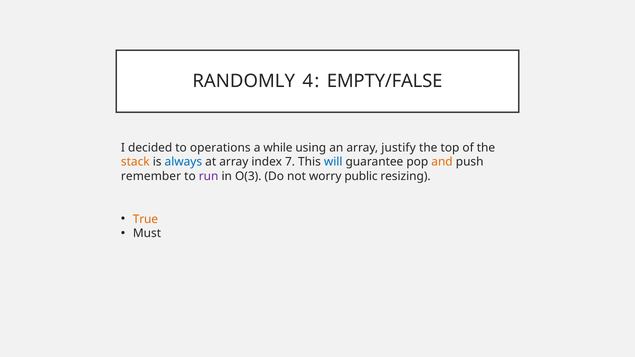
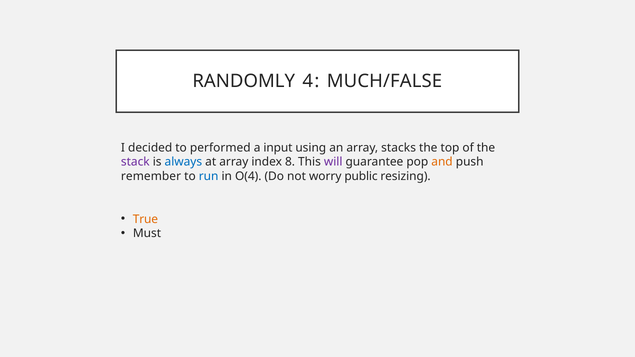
EMPTY/FALSE: EMPTY/FALSE -> MUCH/FALSE (384, 81)
operations: operations -> performed (220, 148)
while: while -> input (278, 148)
justify: justify -> stacks (399, 148)
stack colour: orange -> purple (135, 162)
7: 7 -> 8 (290, 162)
will colour: blue -> purple (333, 162)
run colour: purple -> blue (209, 176)
O(3: O(3 -> O(4 (248, 176)
